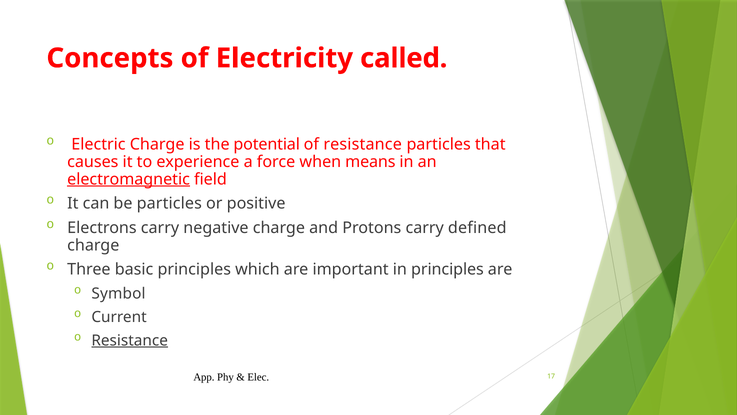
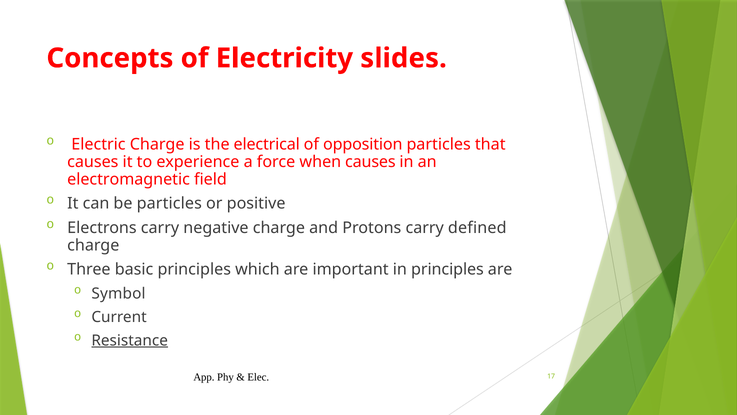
called: called -> slides (404, 58)
potential: potential -> electrical (267, 144)
of resistance: resistance -> opposition (363, 144)
when means: means -> causes (370, 162)
electromagnetic underline: present -> none (129, 179)
